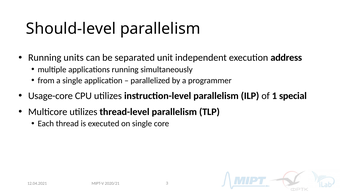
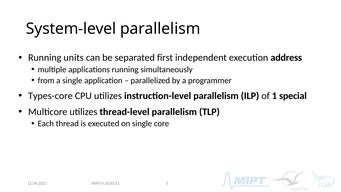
Should-level: Should-level -> System-level (71, 29)
unit: unit -> first (165, 58)
Usage-core: Usage-core -> Types-core (50, 96)
